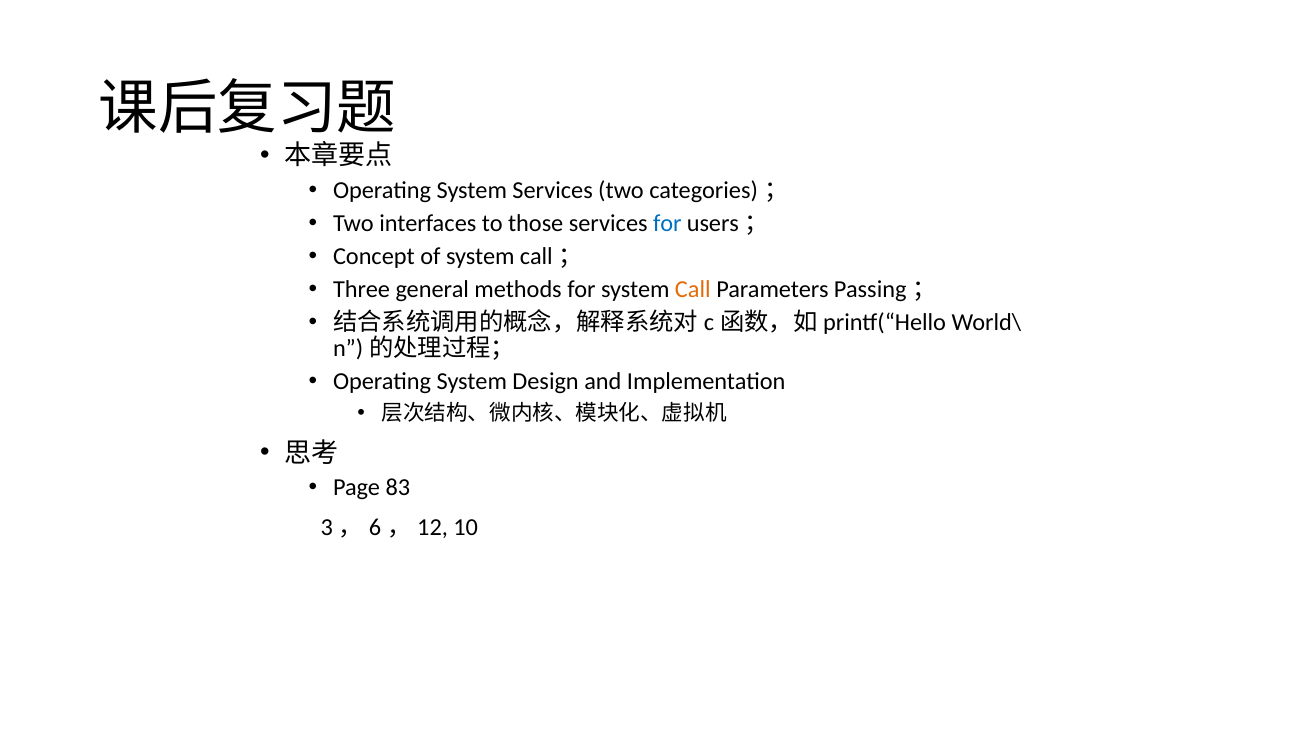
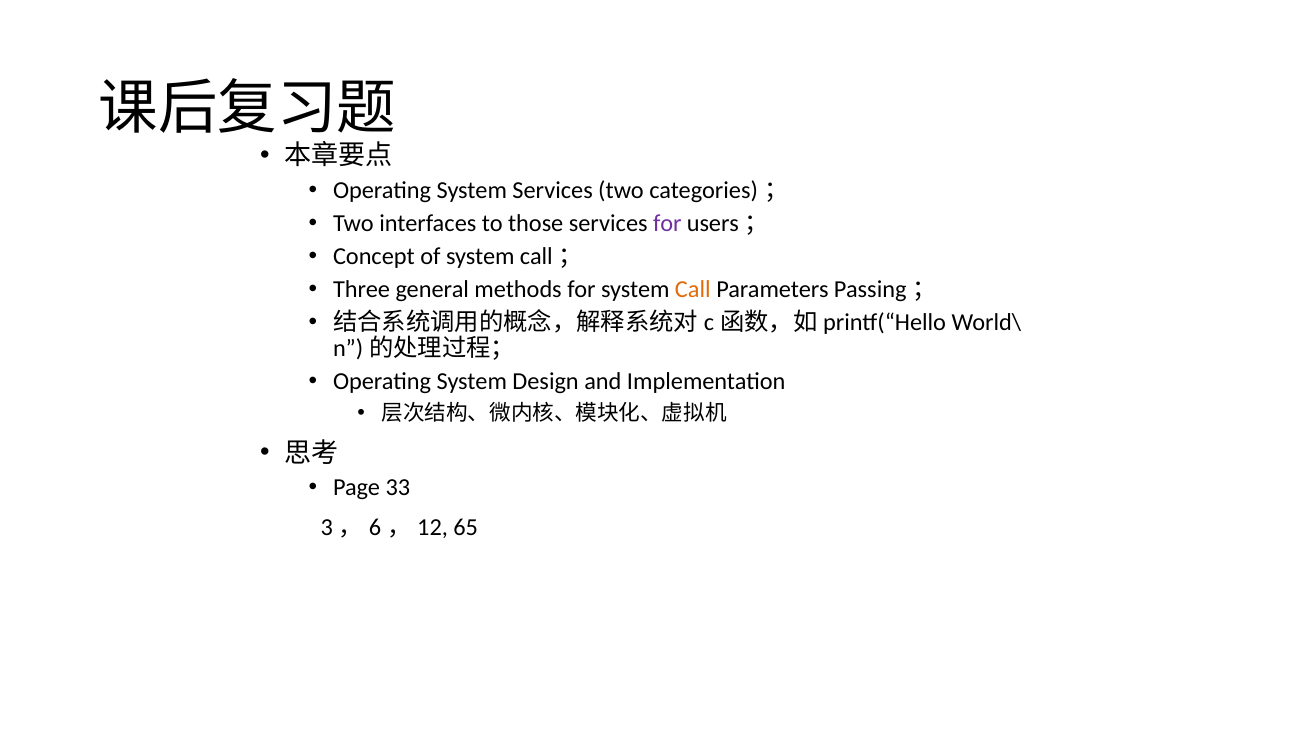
for colour: blue -> purple (667, 223)
83: 83 -> 33 (398, 488)
10: 10 -> 65 (466, 528)
